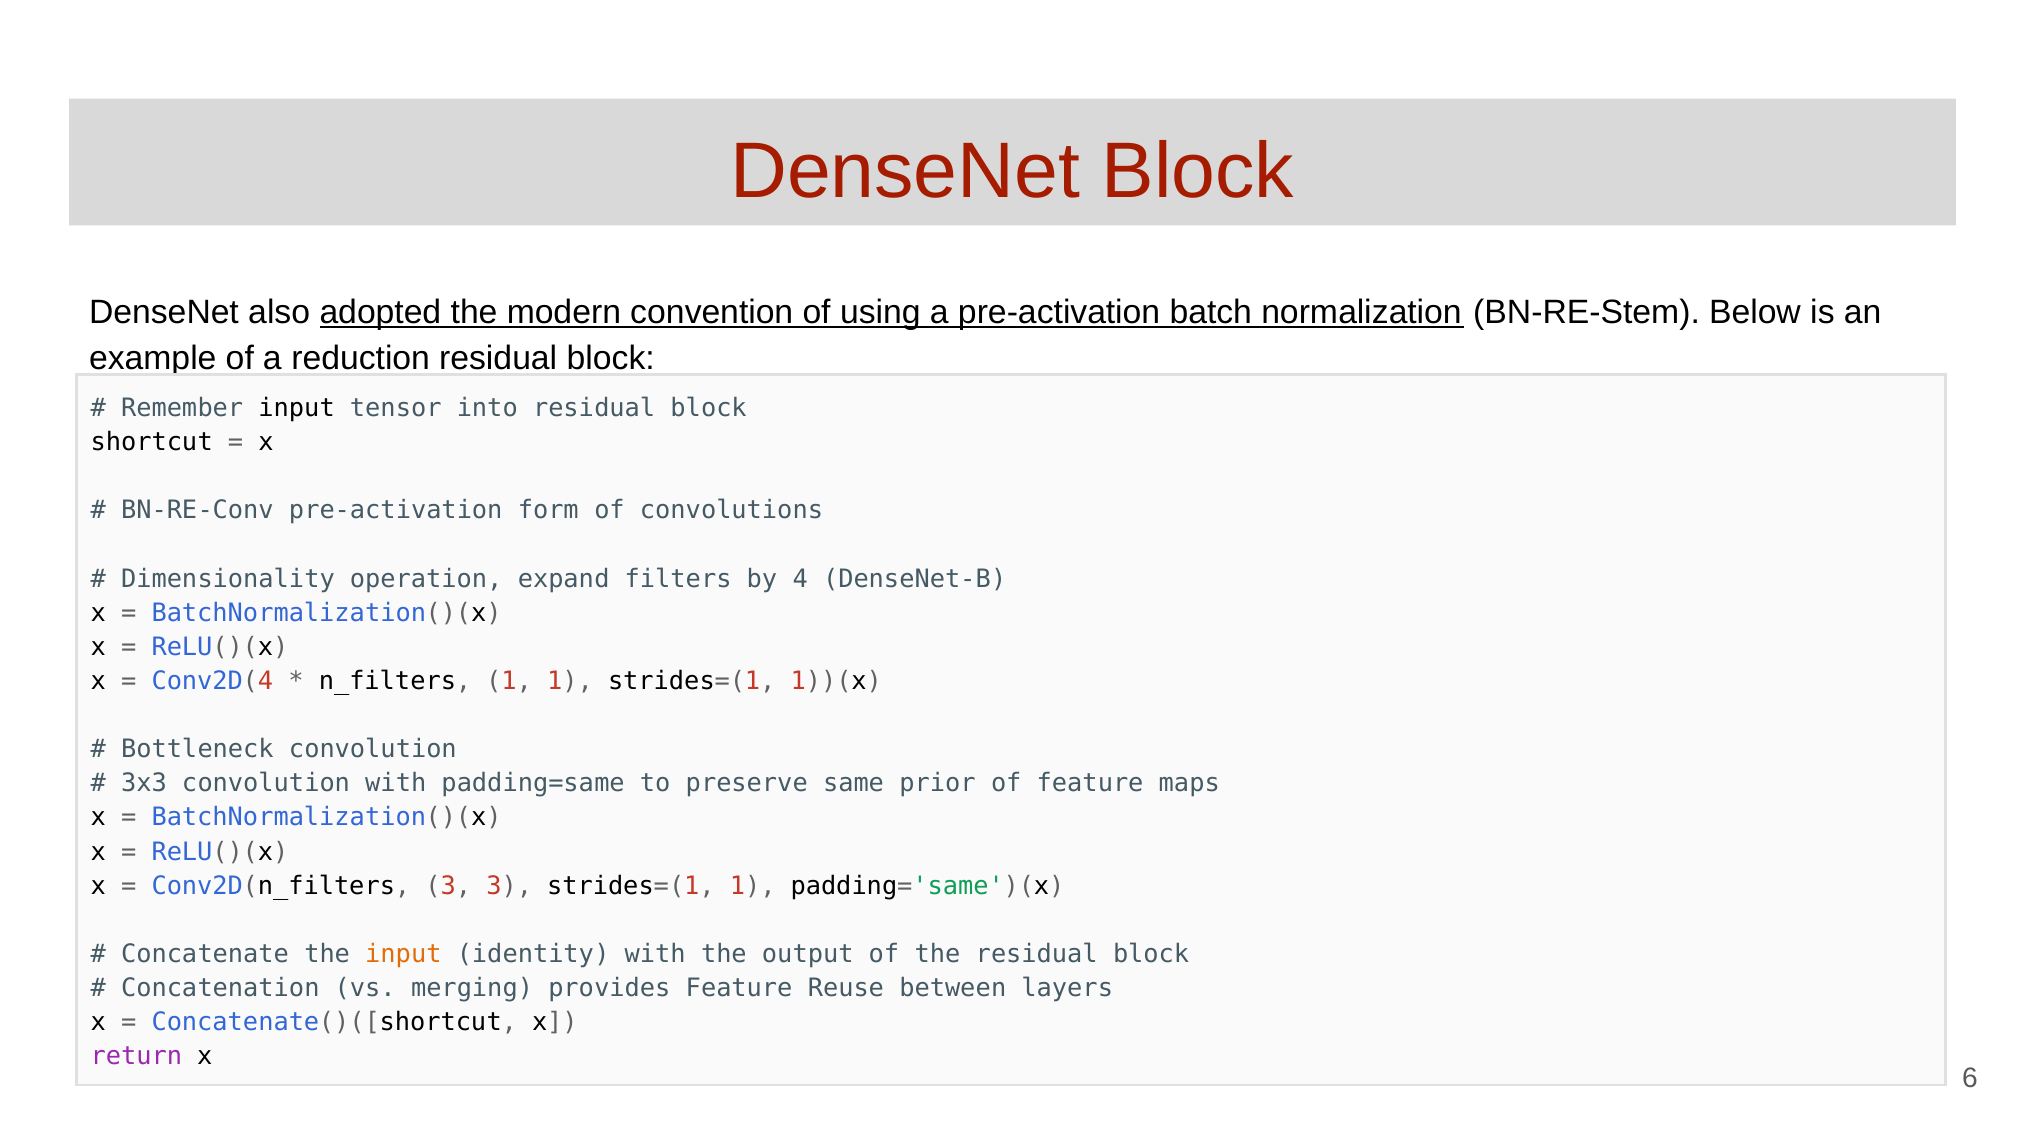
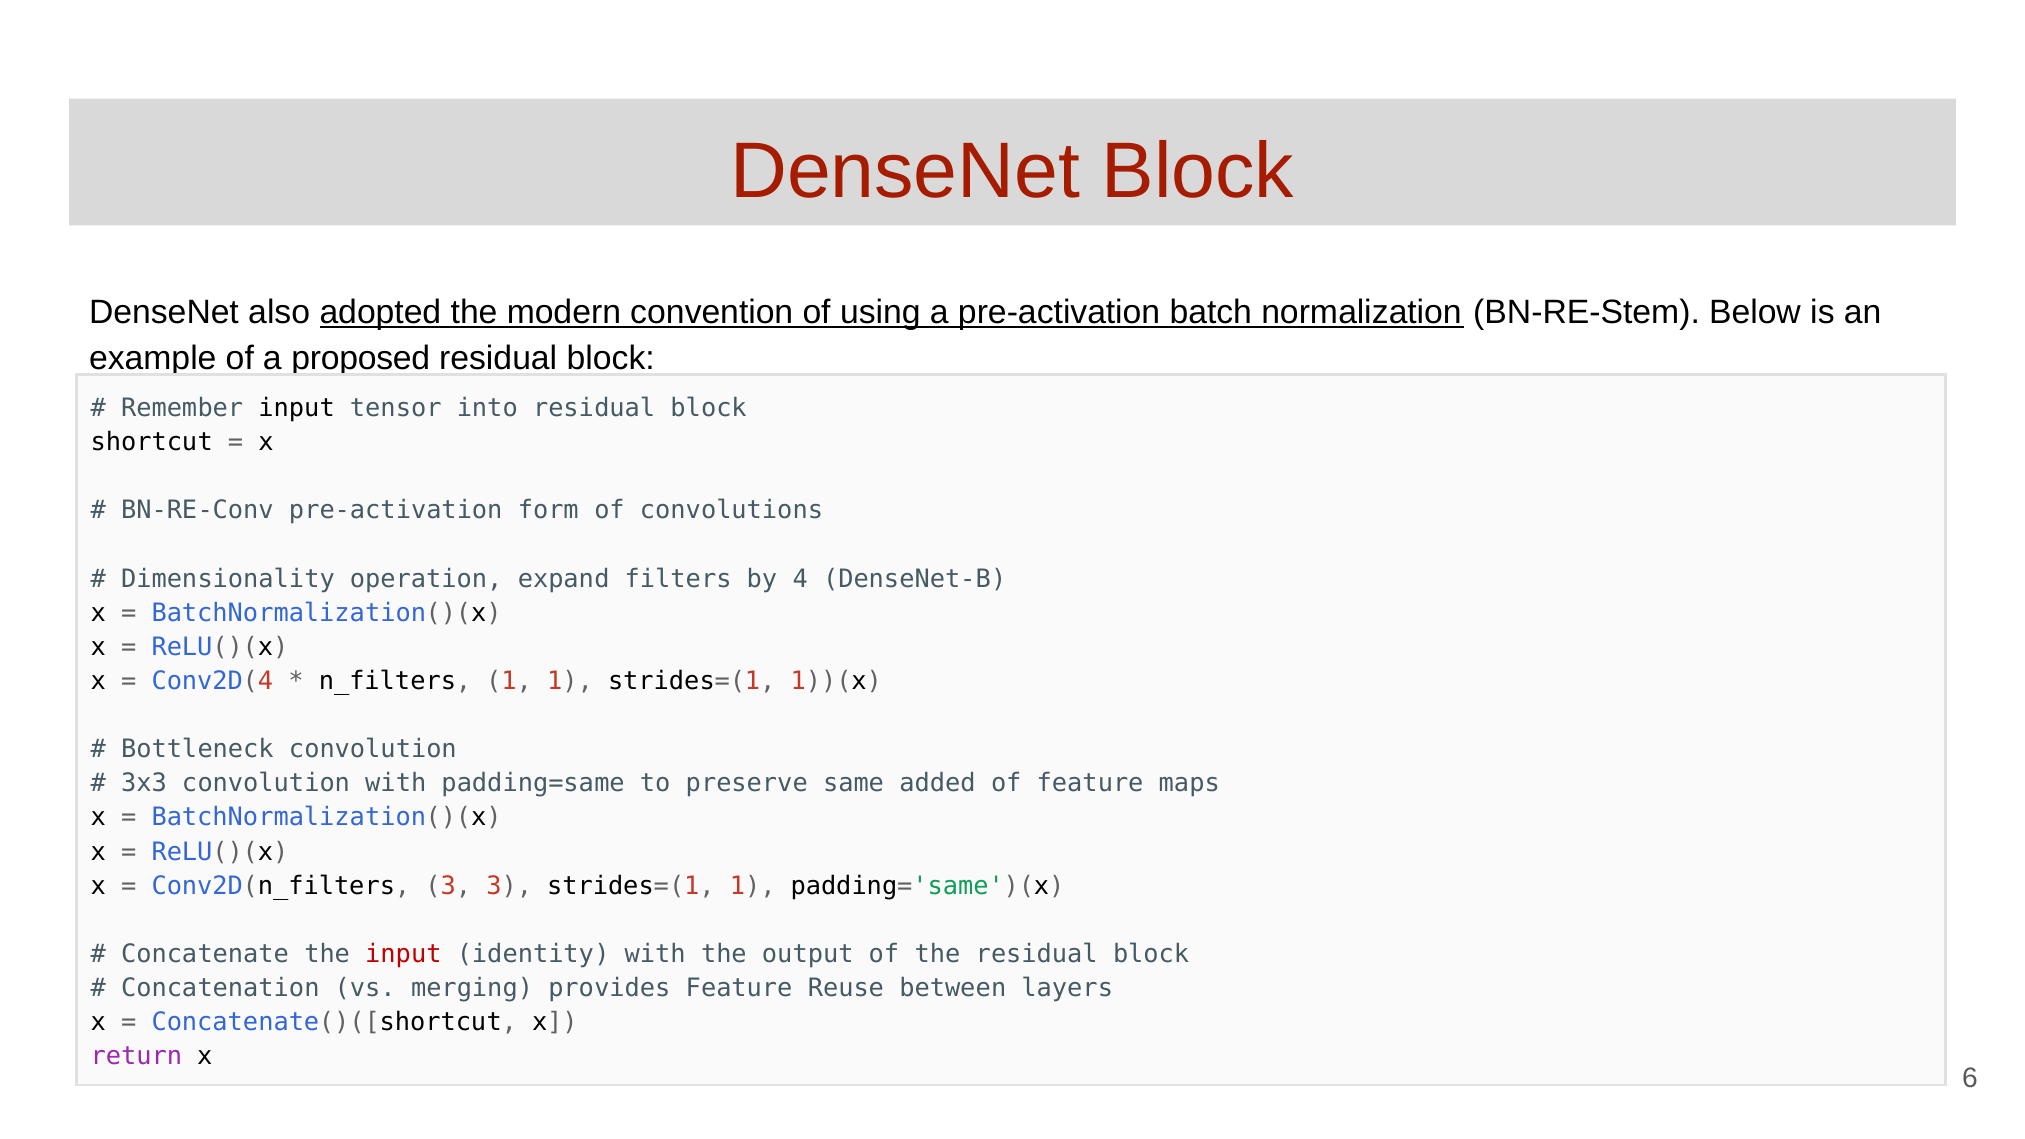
reduction: reduction -> proposed (361, 359)
prior: prior -> added (937, 784)
input colour: orange -> red (403, 954)
